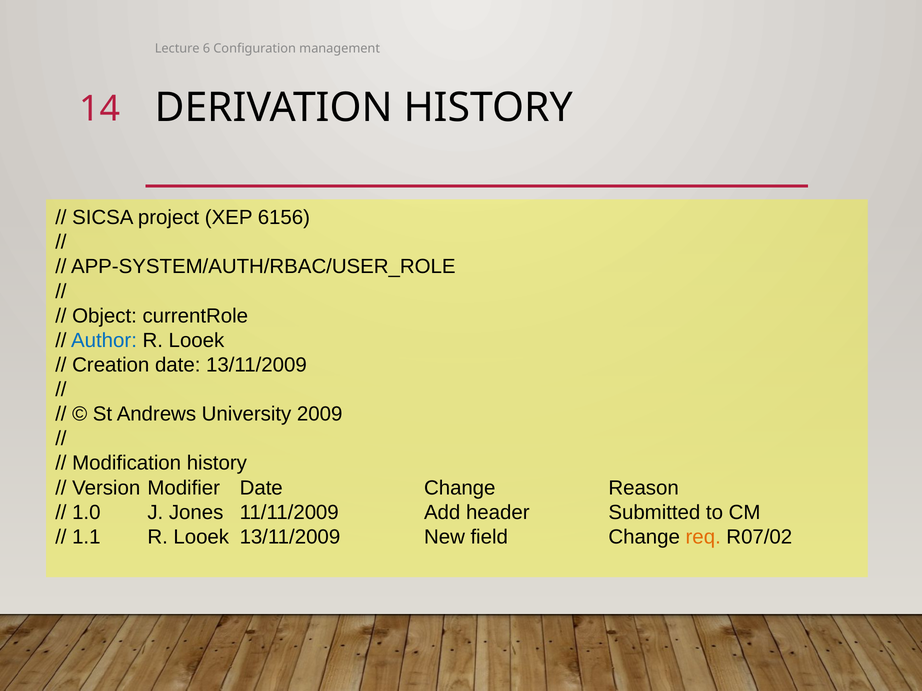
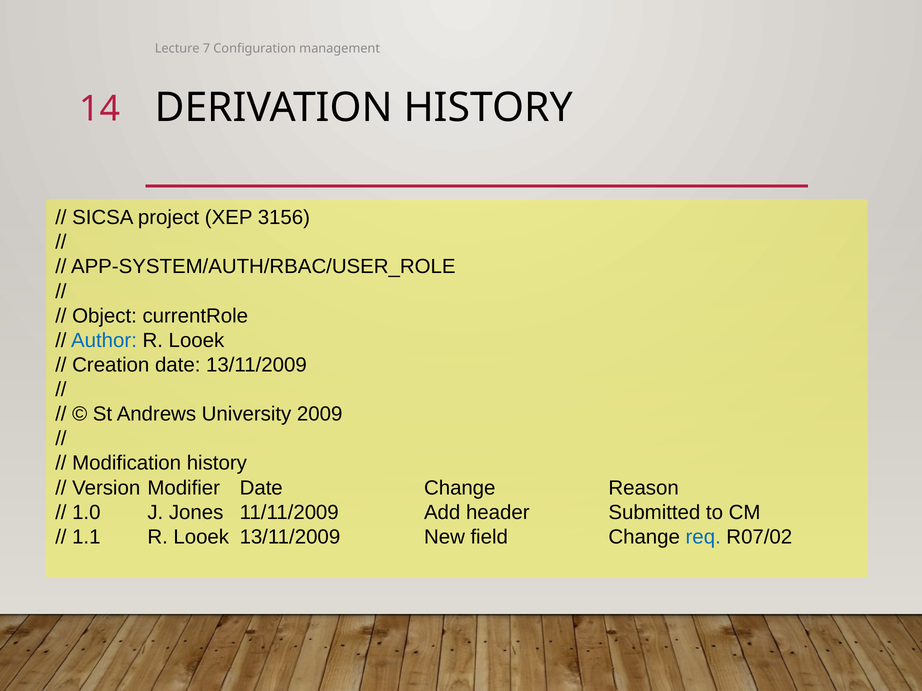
6: 6 -> 7 (206, 49)
6156: 6156 -> 3156 (284, 218)
req colour: orange -> blue (703, 537)
